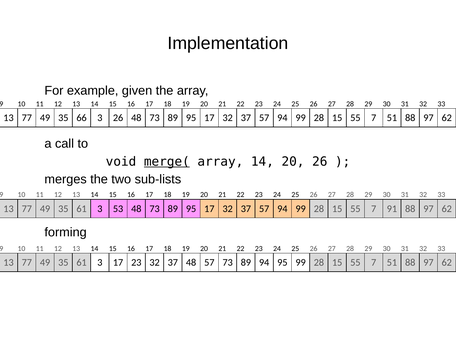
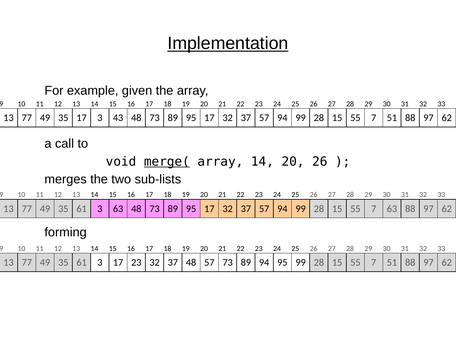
Implementation underline: none -> present (228, 43)
35 66: 66 -> 17 (82, 118)
3 26: 26 -> 43 (118, 118)
3 53: 53 -> 63 (118, 209)
7 91: 91 -> 63 (392, 209)
